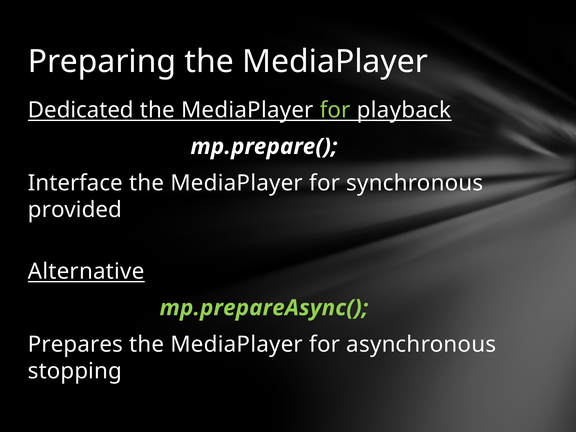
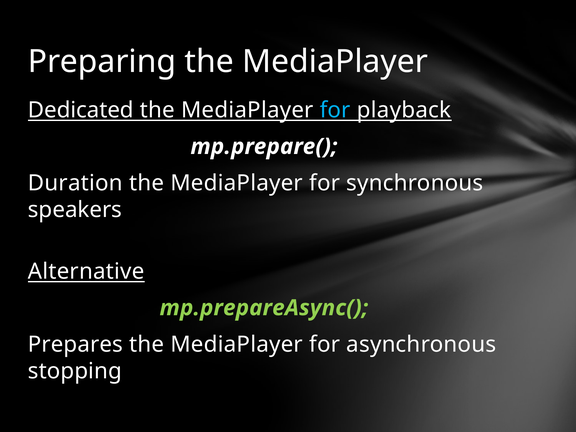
for colour: light green -> light blue (335, 110)
Interface: Interface -> Duration (75, 183)
provided: provided -> speakers (75, 210)
